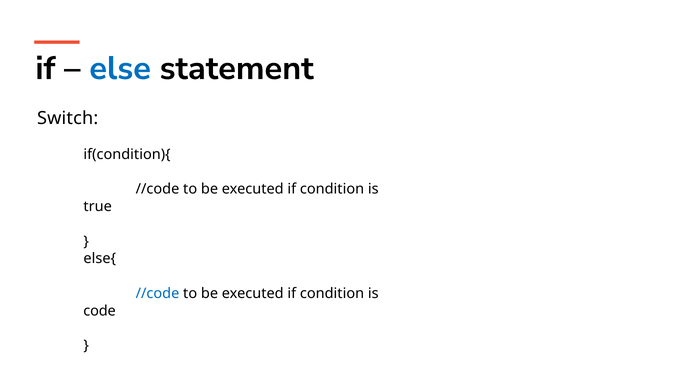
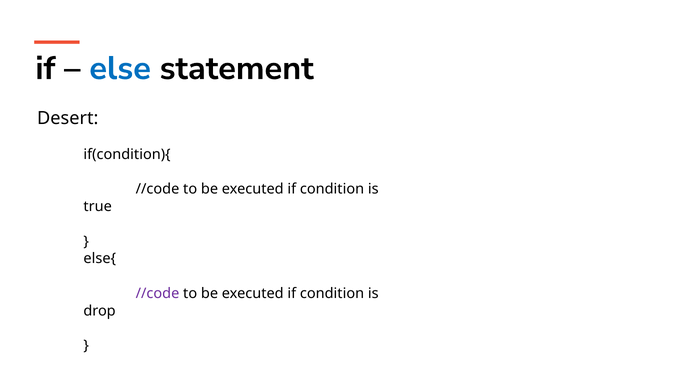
Switch: Switch -> Desert (68, 119)
//code colour: blue -> purple (158, 294)
code: code -> drop (100, 311)
